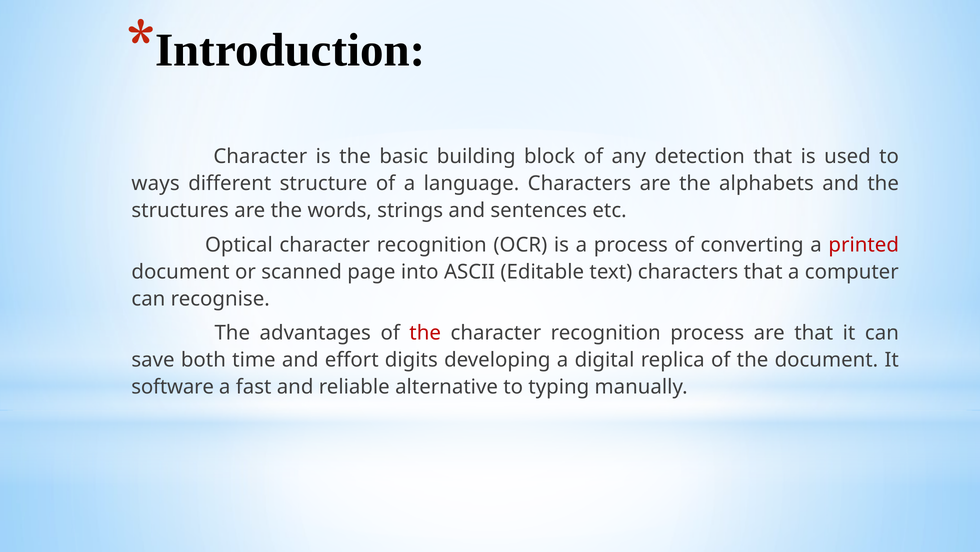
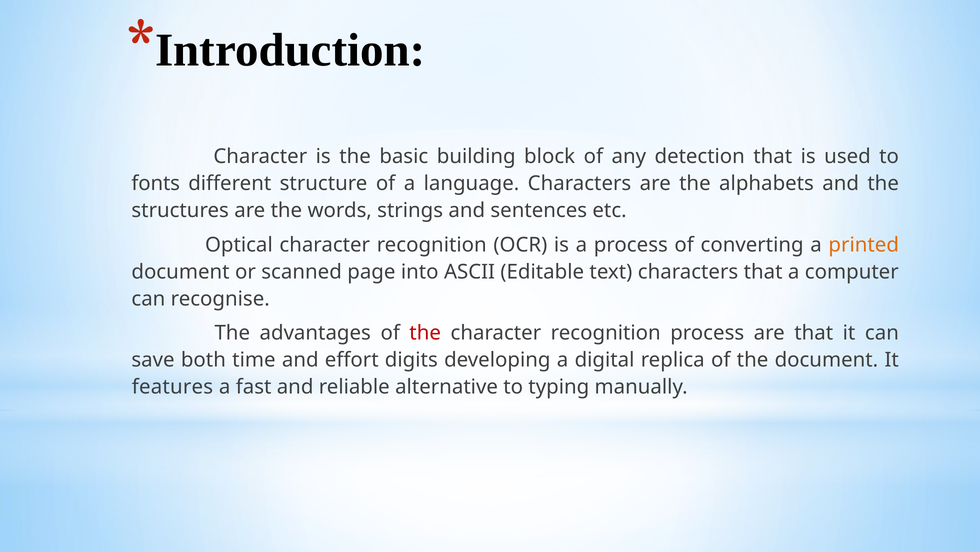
ways: ways -> fonts (156, 184)
printed colour: red -> orange (864, 245)
software: software -> features (172, 387)
